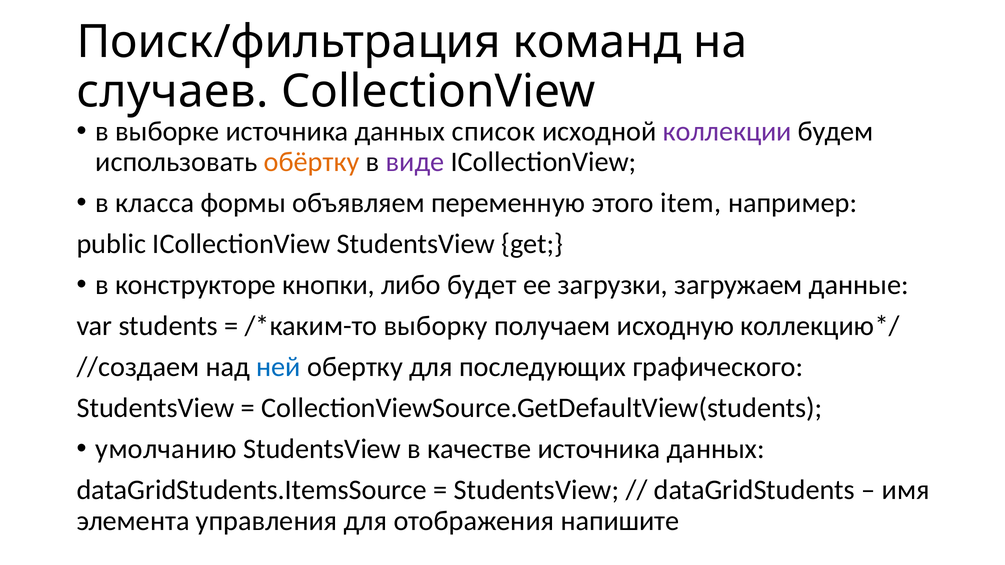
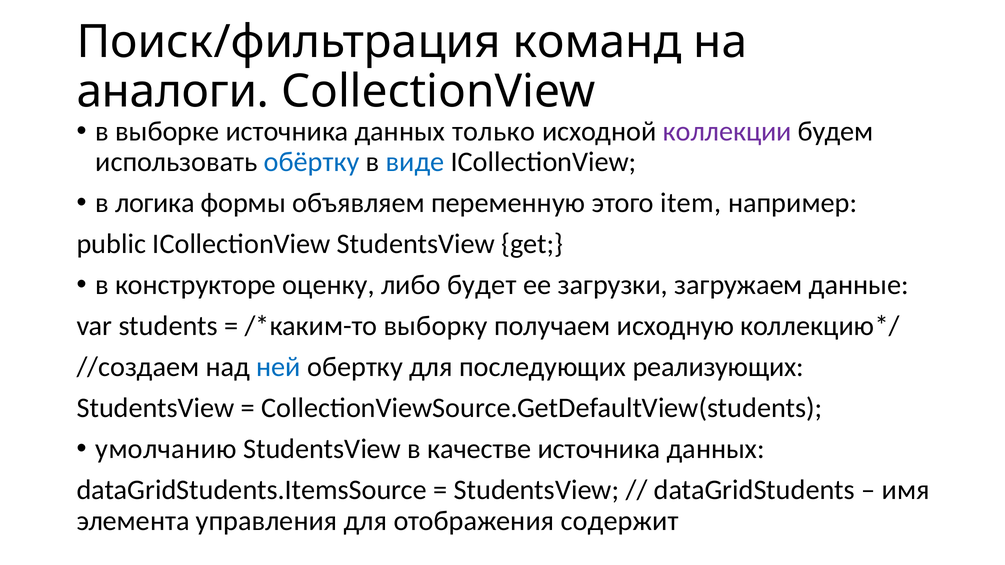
случаев: случаев -> аналоги (173, 92)
список: список -> только (494, 132)
обёртку colour: orange -> blue (312, 162)
виде colour: purple -> blue (415, 162)
класса: класса -> логика (155, 203)
кнопки: кнопки -> оценку (328, 285)
графического: графического -> реализующих (718, 367)
напишите: напишите -> содержит (620, 521)
